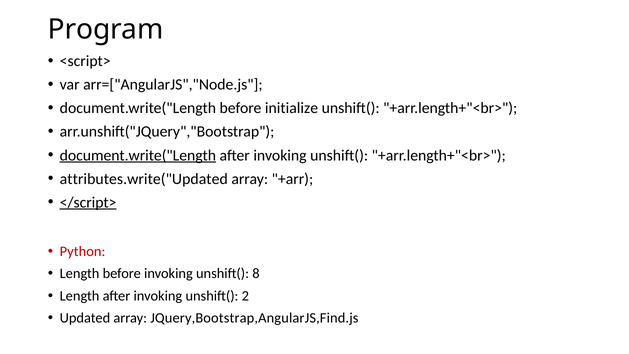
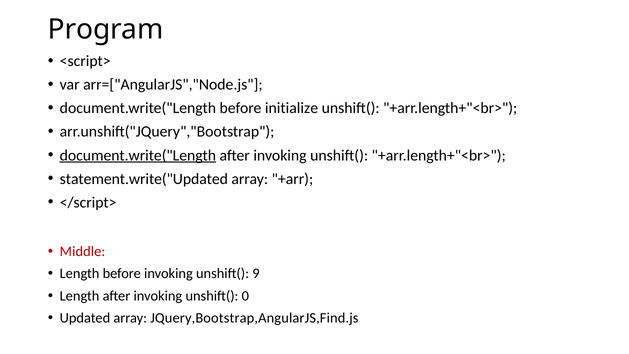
attributes.write("Updated: attributes.write("Updated -> statement.write("Updated (144, 179)
</script> underline: present -> none (88, 202)
Python: Python -> Middle (83, 251)
8: 8 -> 9 (256, 274)
2: 2 -> 0 (245, 296)
